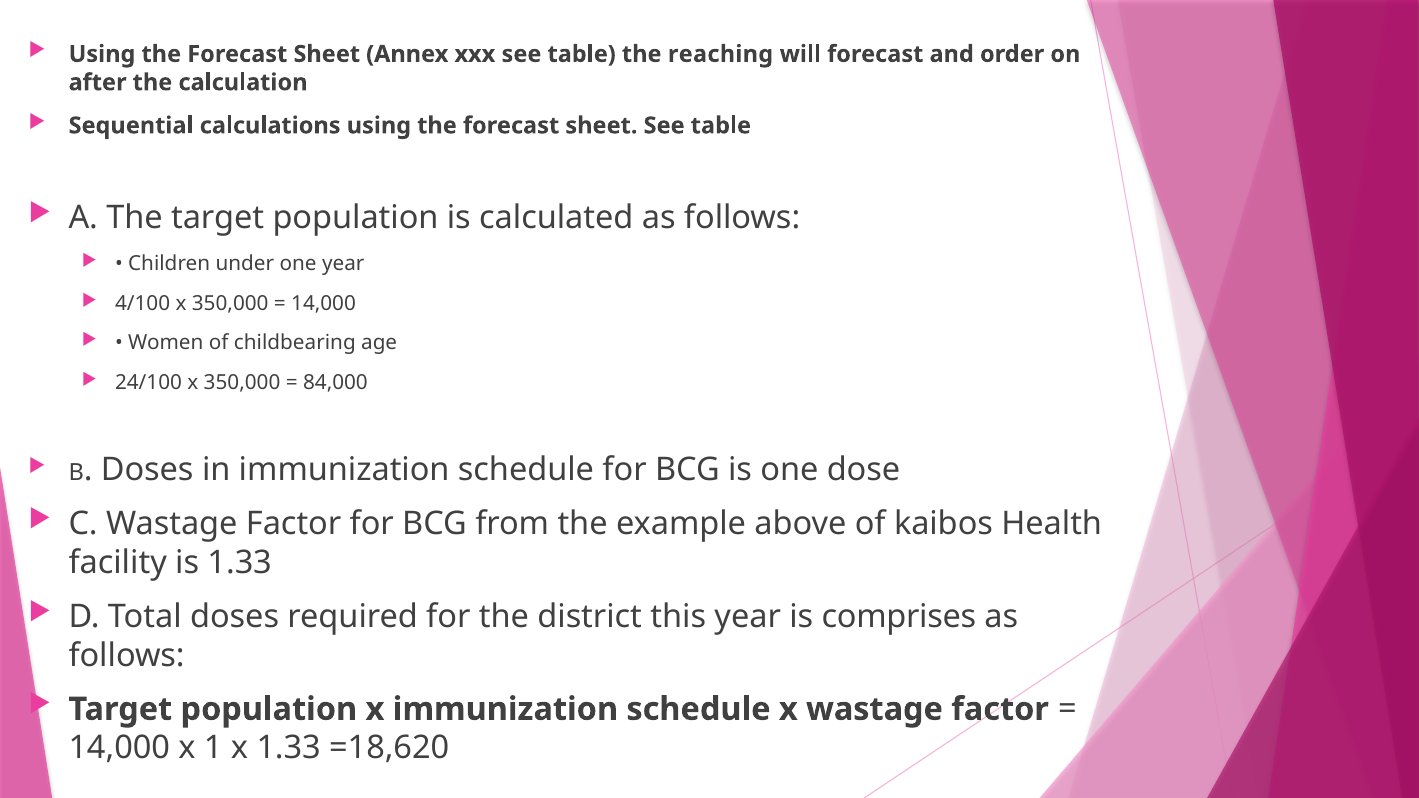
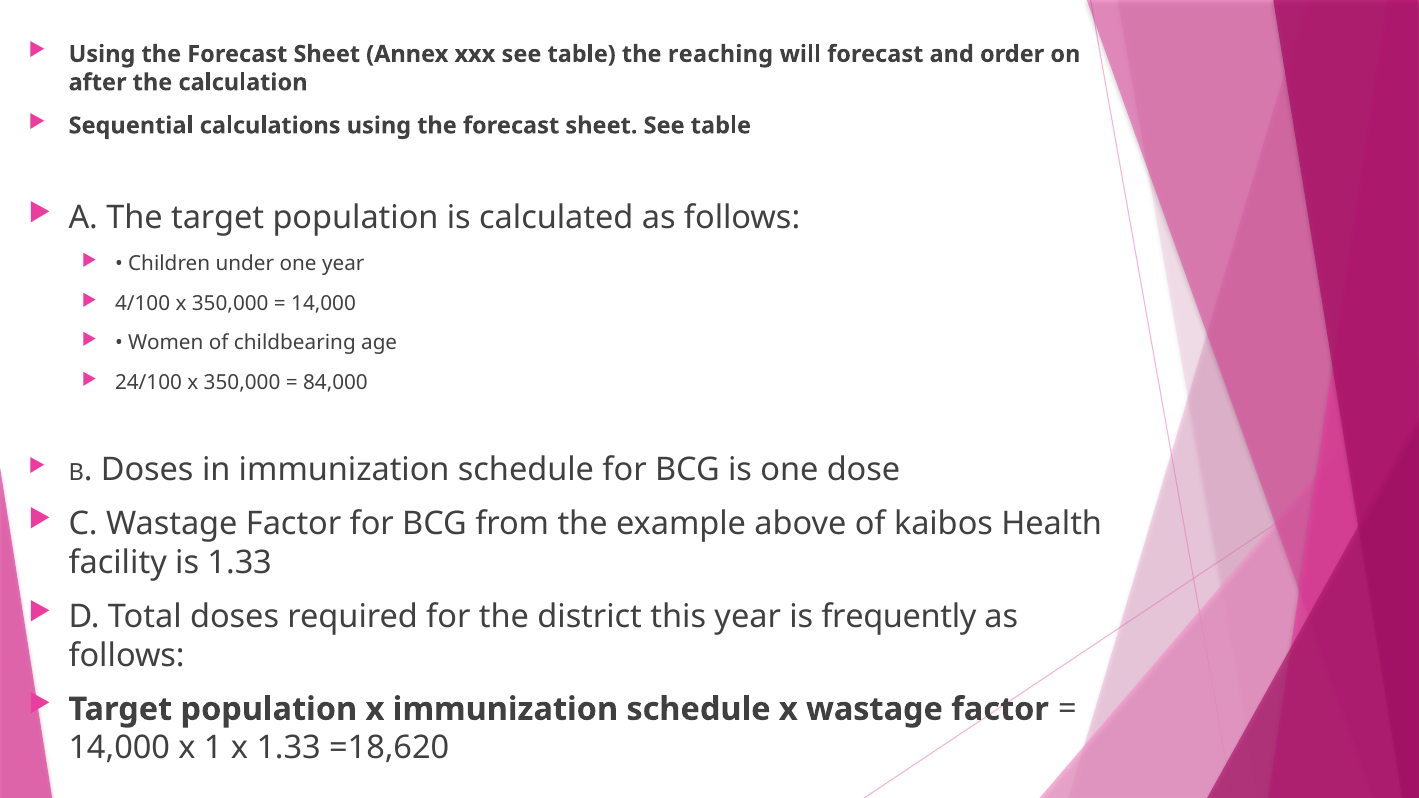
comprises: comprises -> frequently (899, 617)
